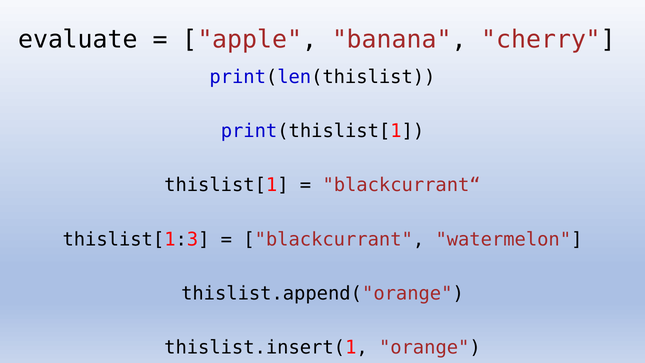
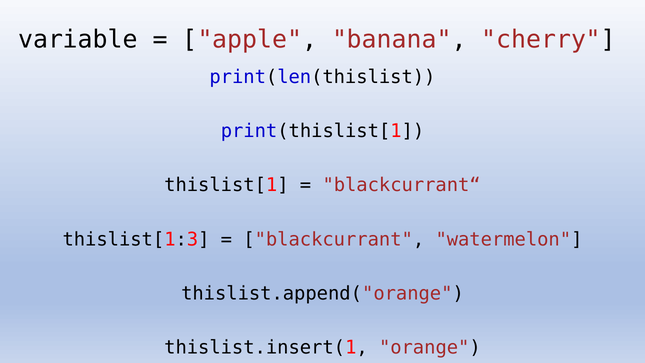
evaluate: evaluate -> variable (78, 39)
